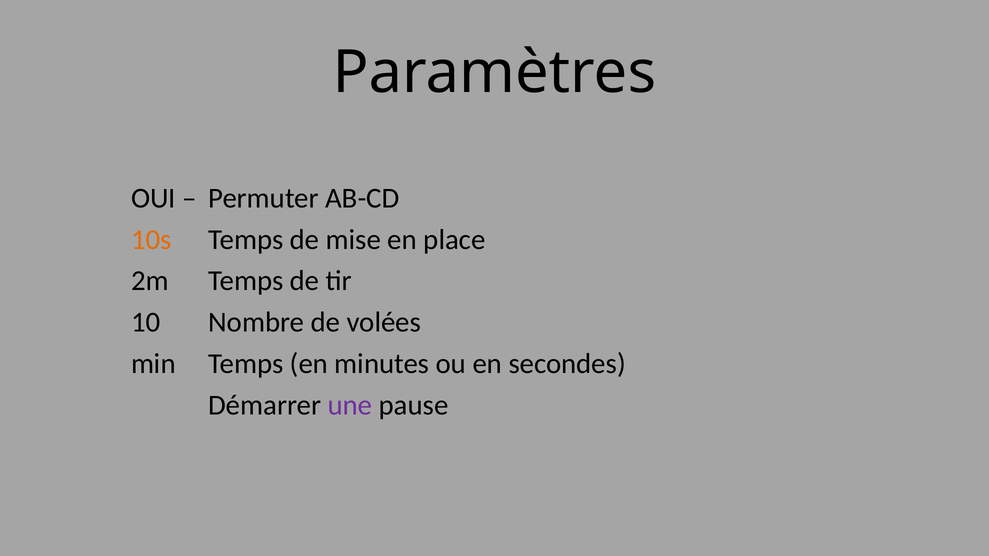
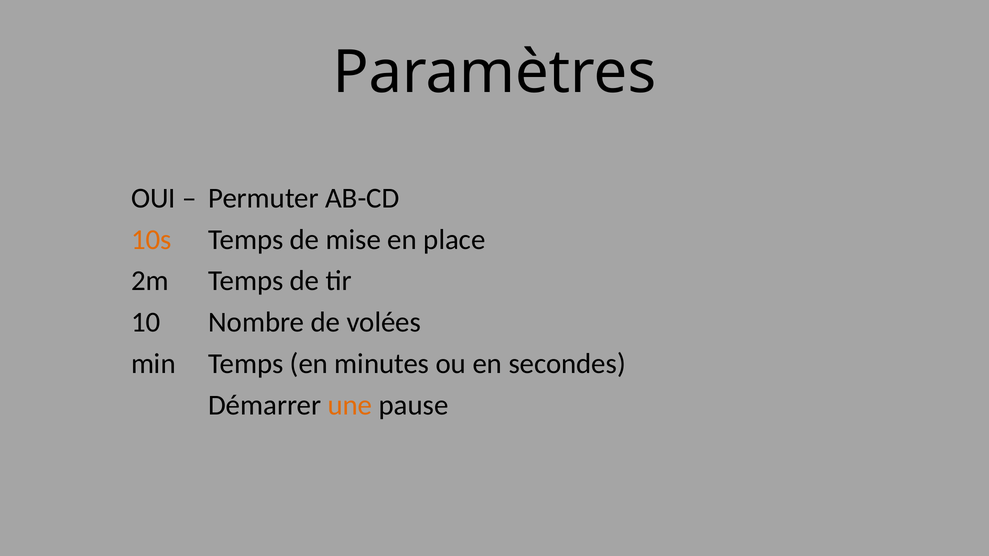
une colour: purple -> orange (350, 405)
